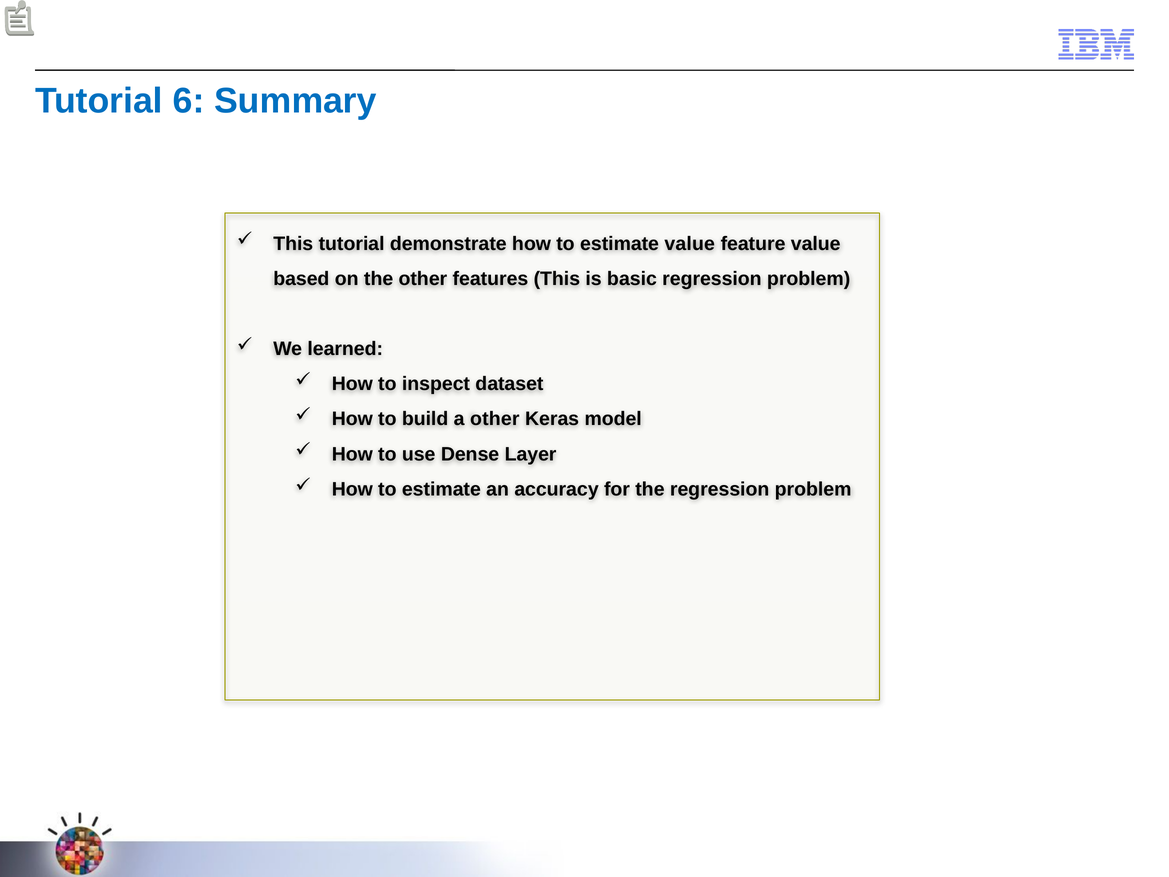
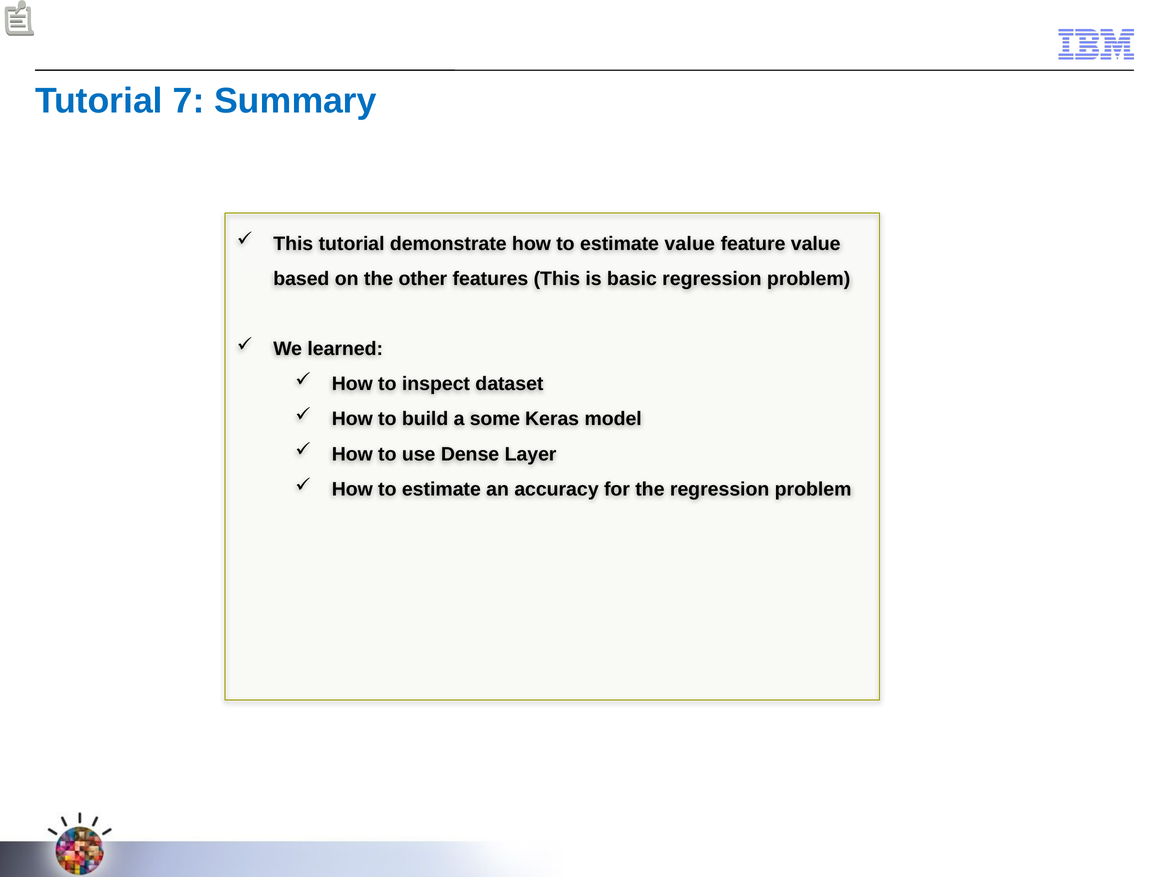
6: 6 -> 7 (189, 101)
a other: other -> some (495, 419)
